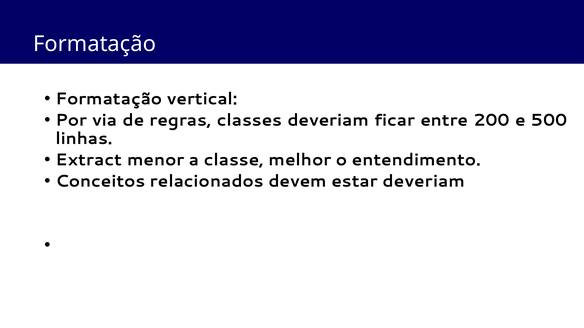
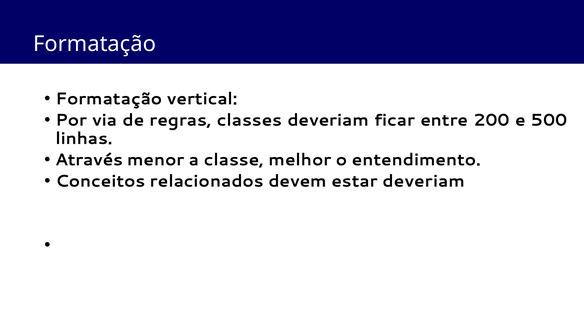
Extract: Extract -> Através (89, 160)
